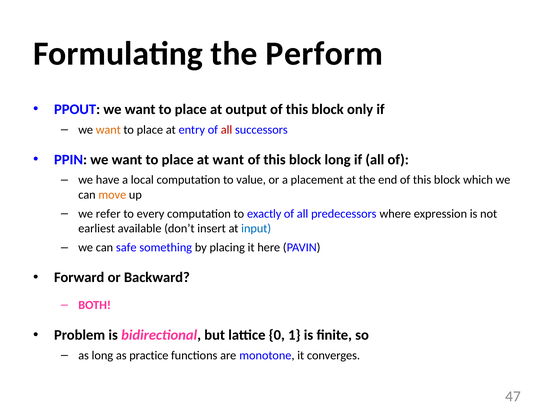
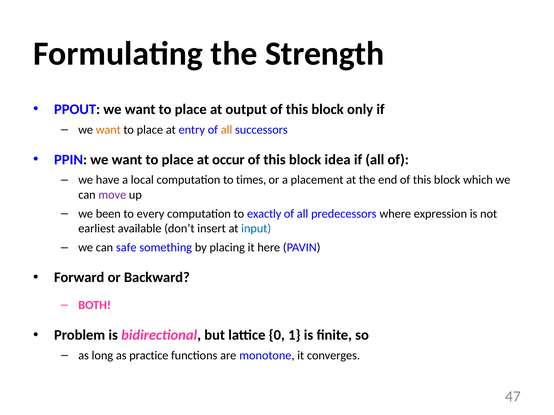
Perform: Perform -> Strength (325, 54)
all colour: red -> orange (226, 130)
at want: want -> occur (228, 160)
block long: long -> idea (338, 160)
value: value -> times (251, 180)
move colour: orange -> purple (112, 195)
refer: refer -> been (108, 214)
